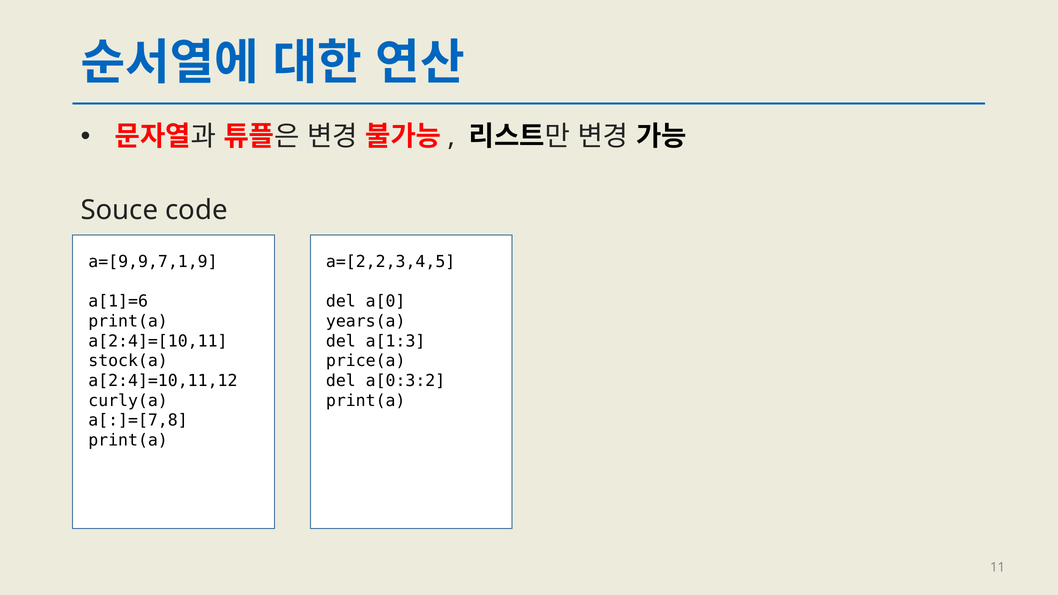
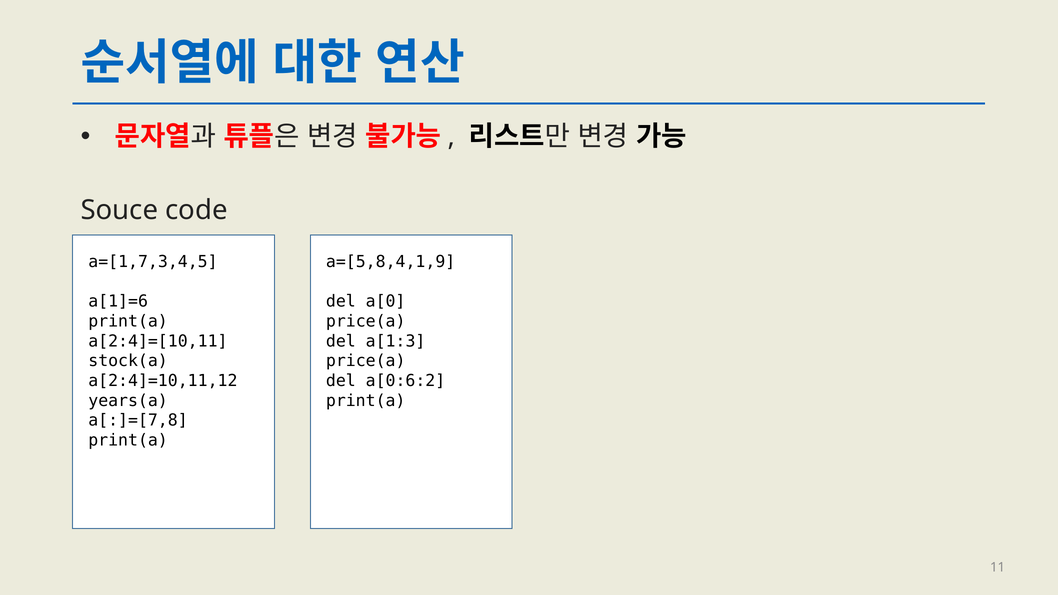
a=[9,9,7,1,9: a=[9,9,7,1,9 -> a=[1,7,3,4,5 (153, 262)
a=[2,2,3,4,5: a=[2,2,3,4,5 -> a=[5,8,4,1,9 (391, 262)
years(a: years(a -> price(a (366, 321)
a[0:3:2: a[0:3:2 -> a[0:6:2 (405, 381)
curly(a: curly(a -> years(a (128, 401)
